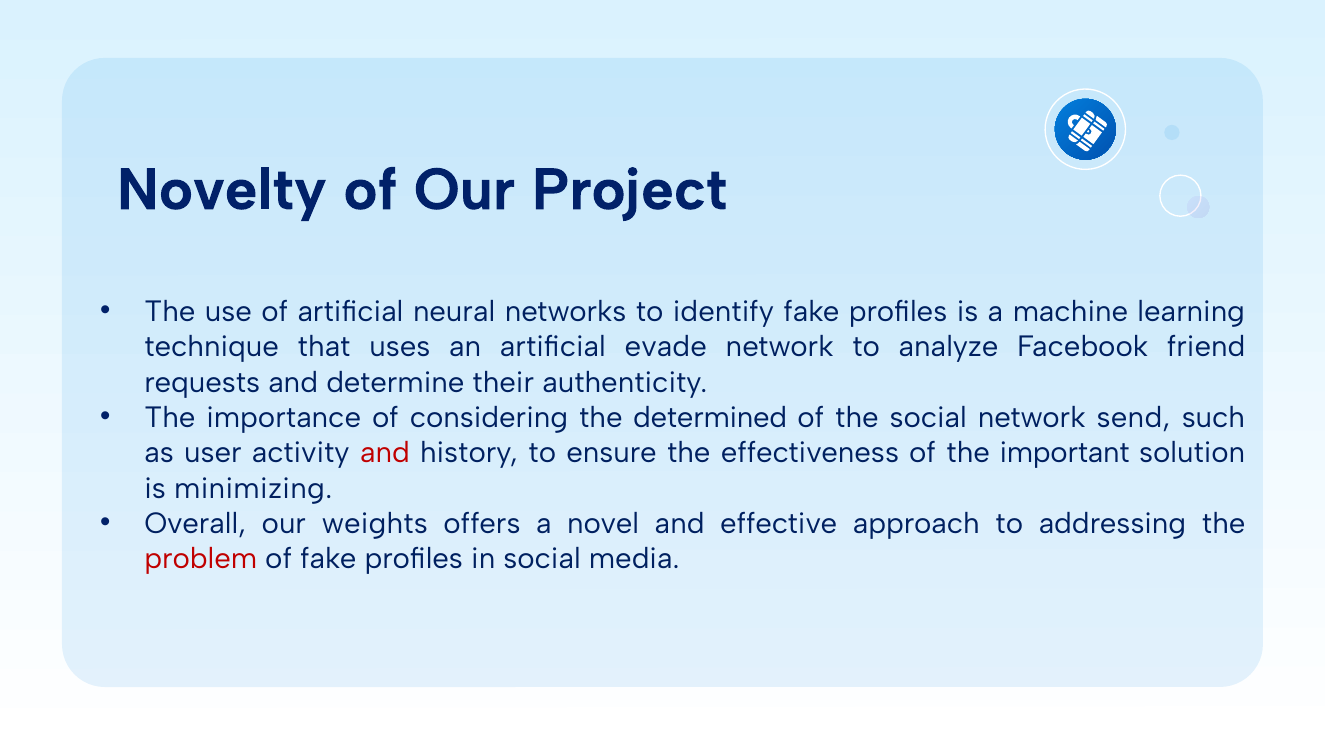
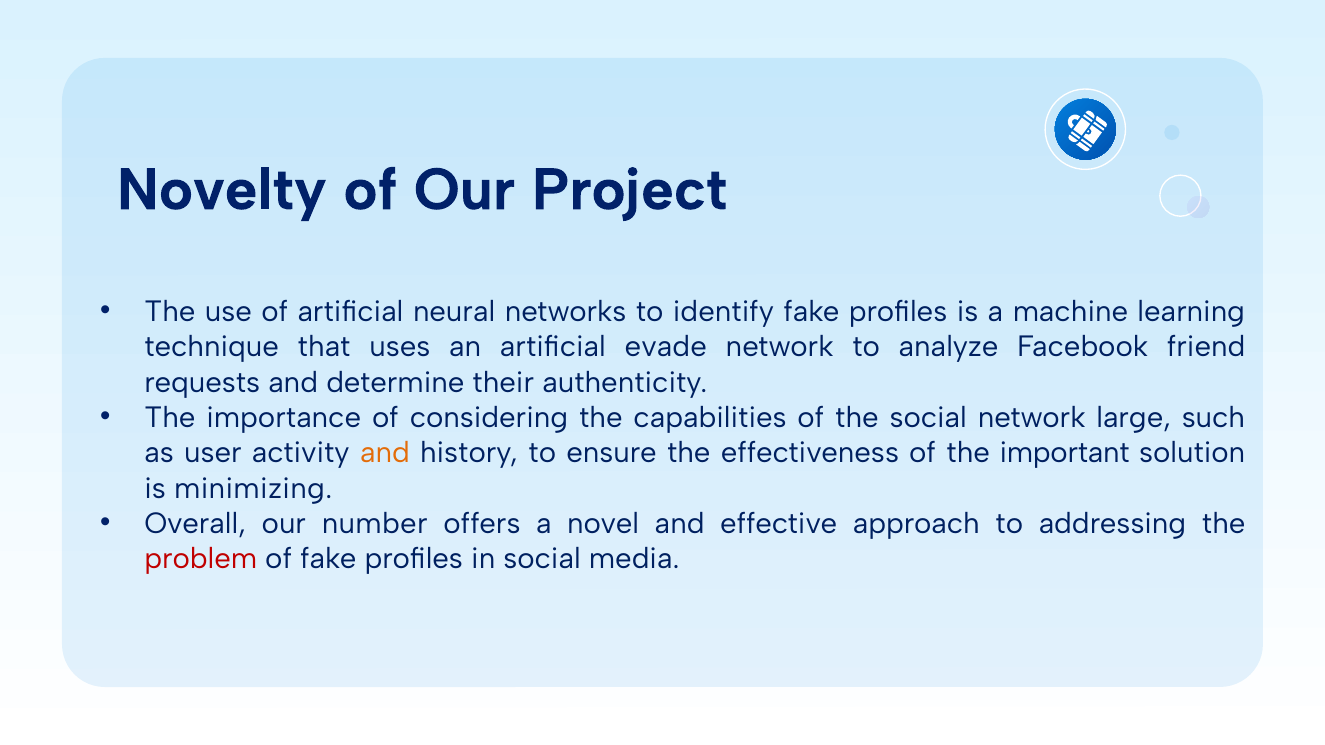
determined: determined -> capabilities (710, 418)
send: send -> large (1134, 418)
and colour: red -> orange (385, 453)
weights: weights -> number (375, 524)
